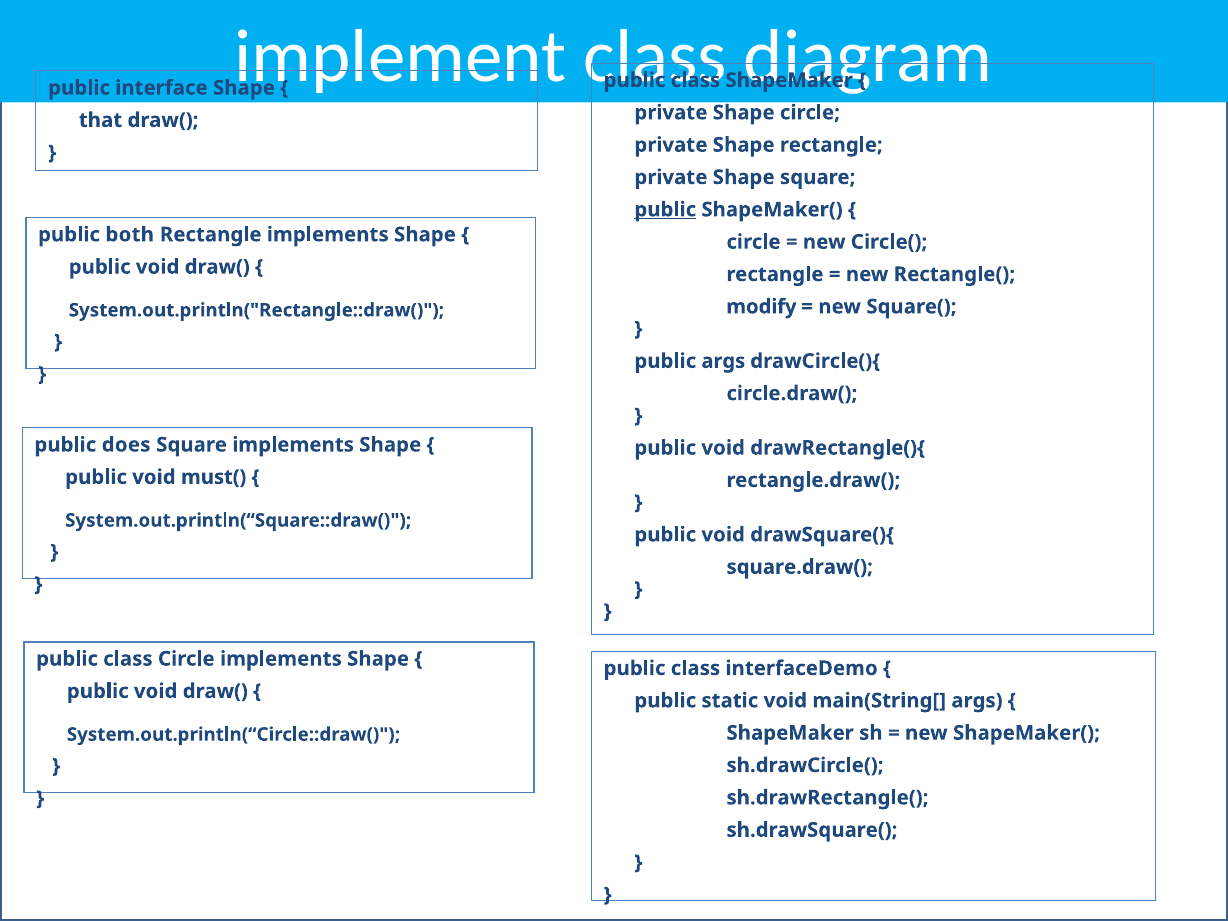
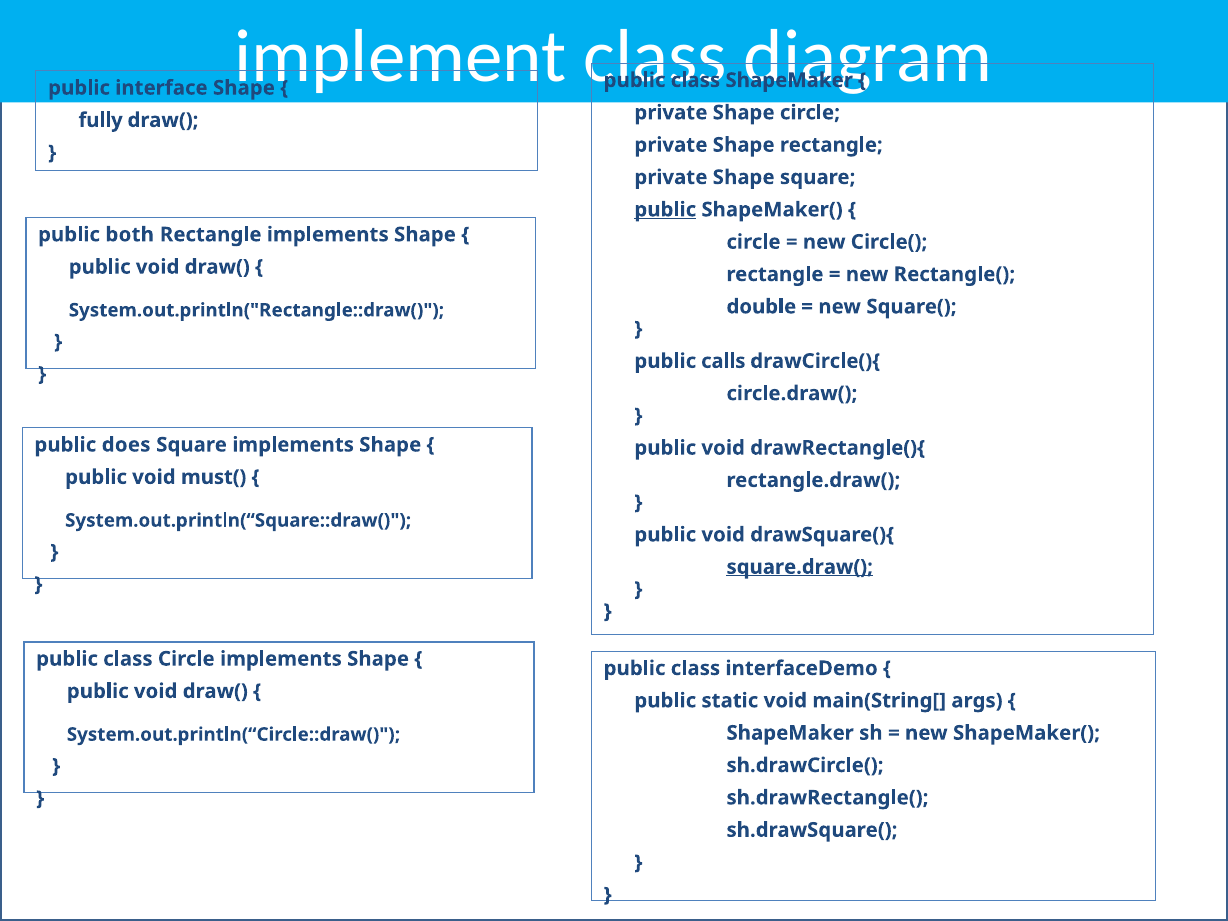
that: that -> fully (101, 120)
modify: modify -> double (761, 307)
public args: args -> calls (723, 361)
square.draw( underline: none -> present (800, 567)
